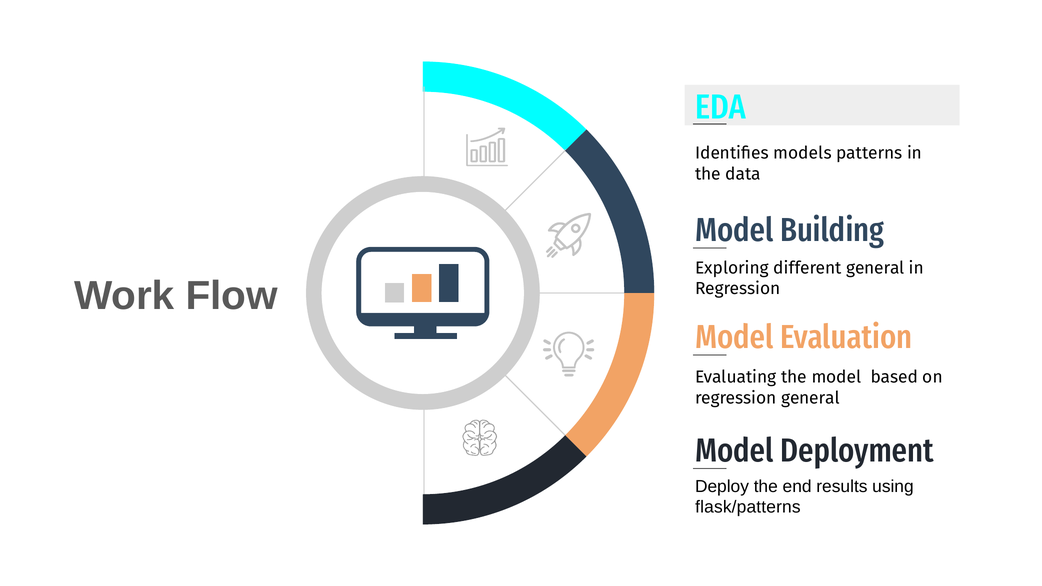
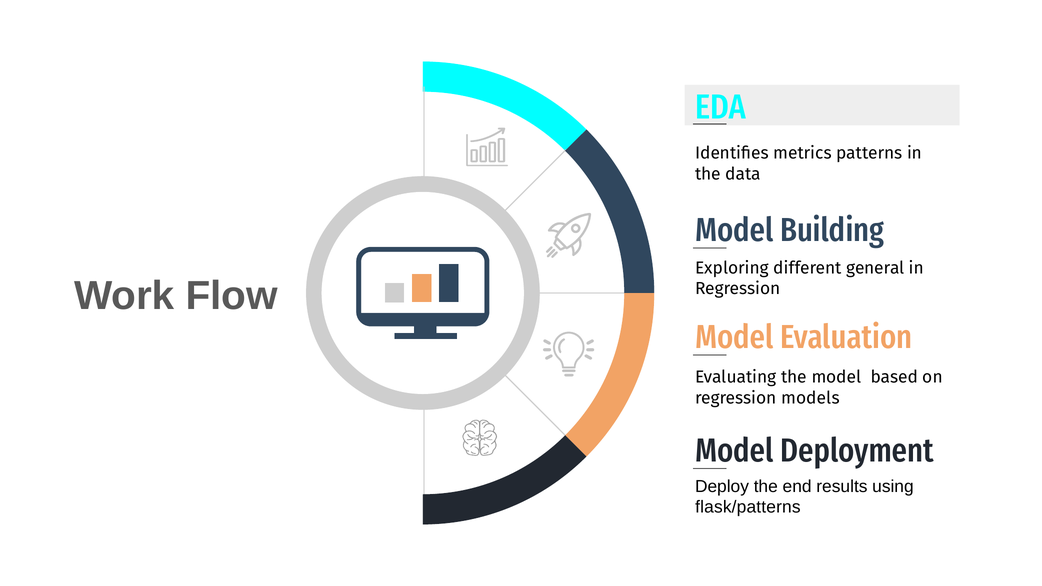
models: models -> metrics (803, 153)
regression general: general -> models (810, 398)
